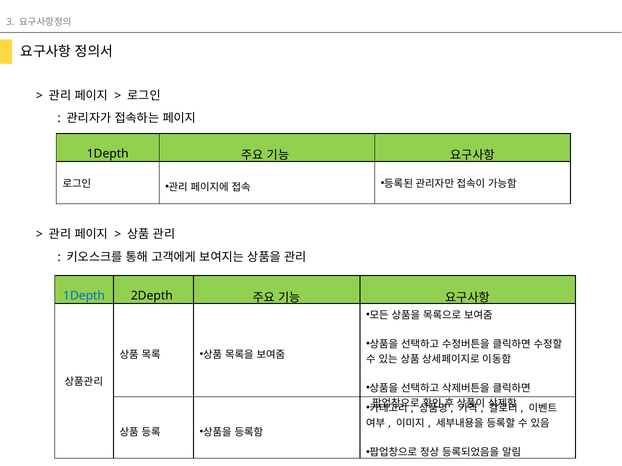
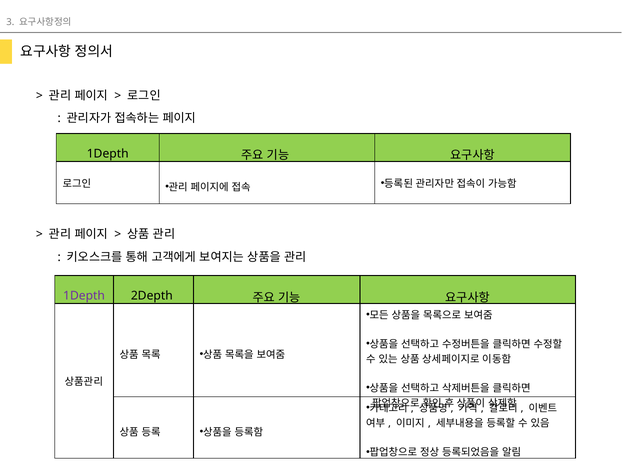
1Depth colour: blue -> purple (84, 296)
